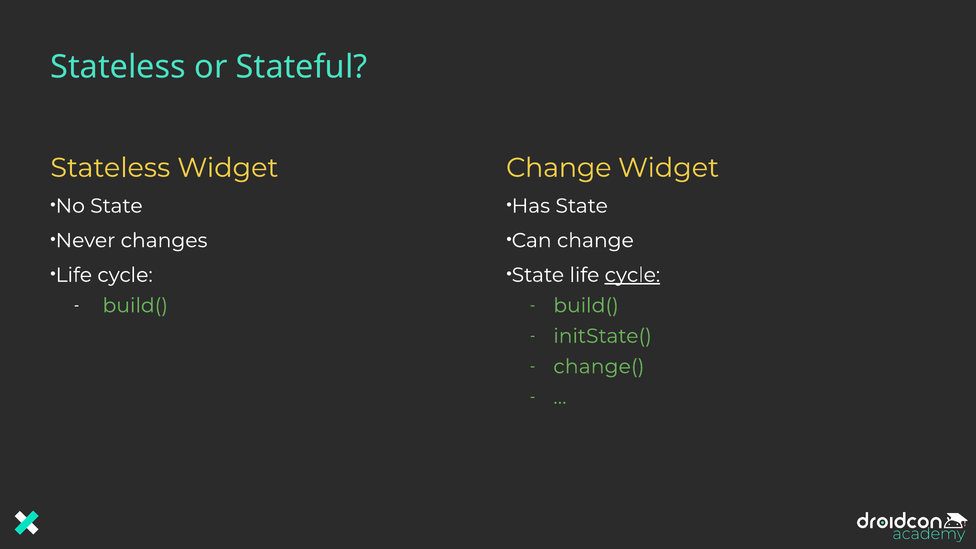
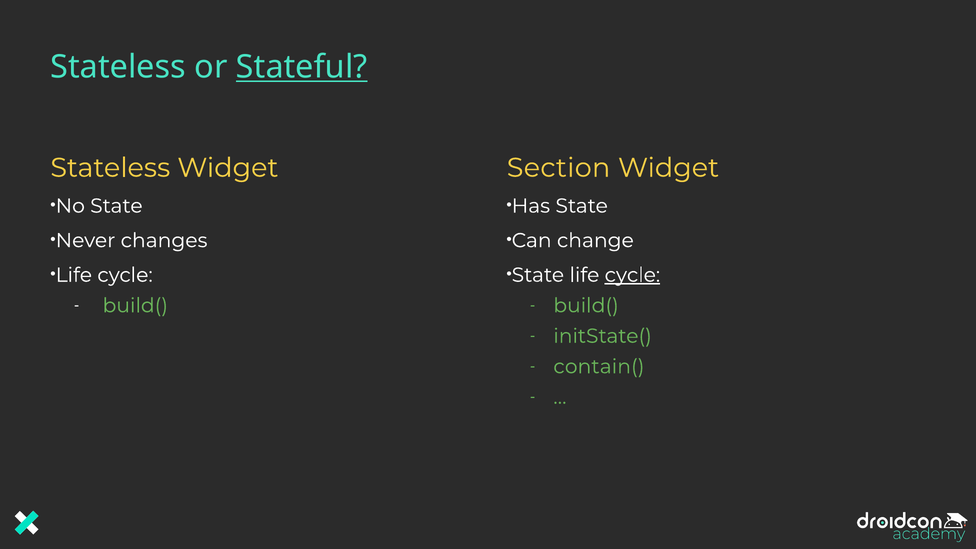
Stateful underline: none -> present (302, 67)
Change: Change -> Section (559, 168)
change(: change( -> contain( (599, 367)
